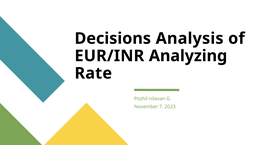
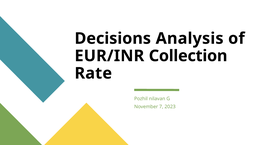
Analyzing: Analyzing -> Collection (188, 56)
